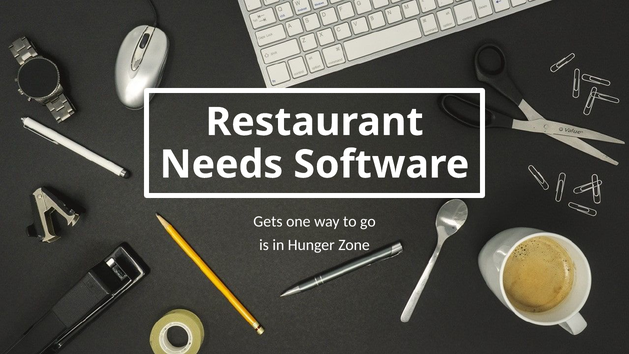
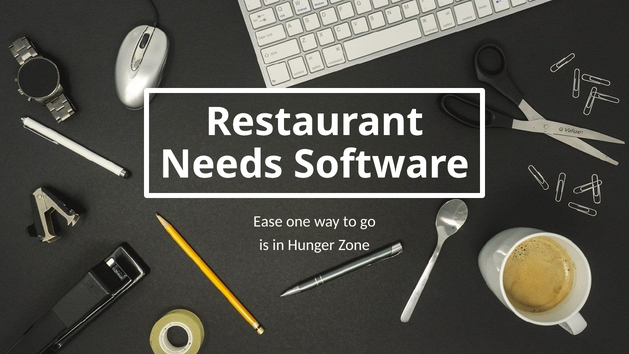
Gets: Gets -> Ease (268, 221)
